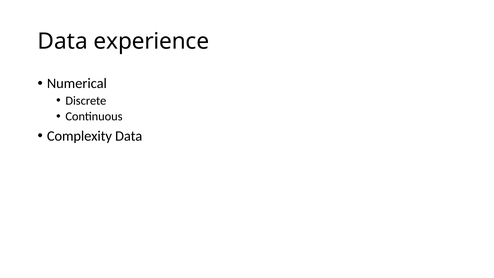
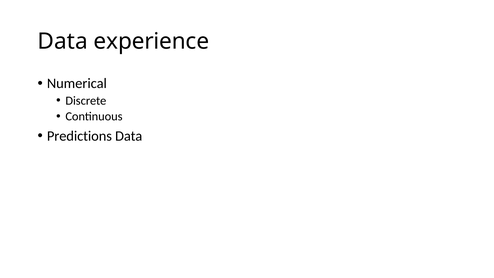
Complexity: Complexity -> Predictions (79, 136)
